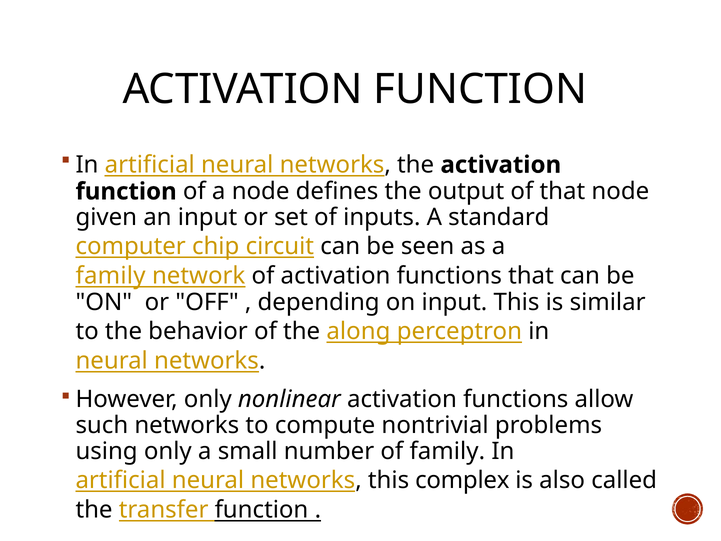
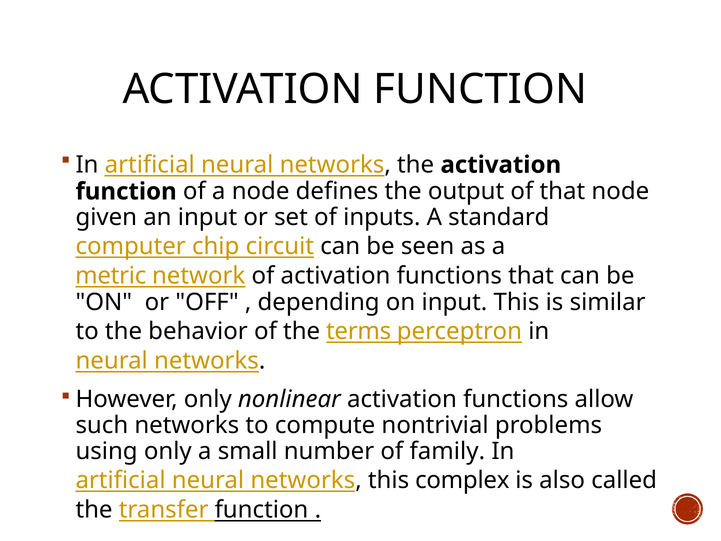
family: family -> metric (111, 276)
along: along -> terms (359, 331)
